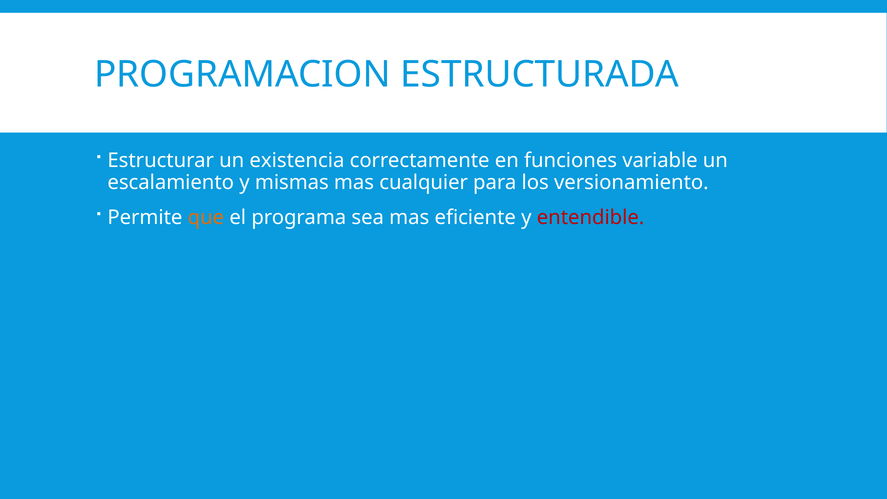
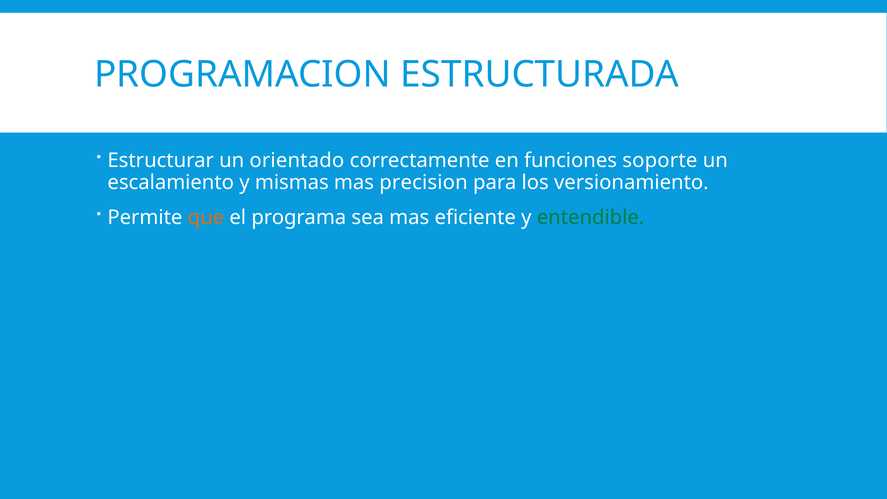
existencia: existencia -> orientado (297, 161)
variable: variable -> soporte (660, 161)
cualquier: cualquier -> precision (424, 182)
entendible colour: red -> green (591, 217)
